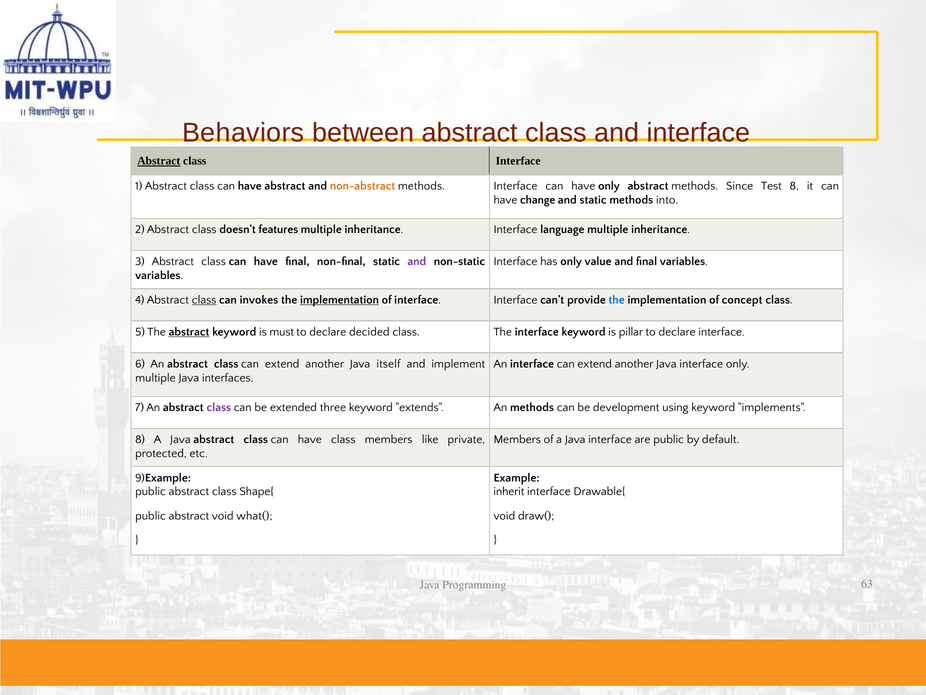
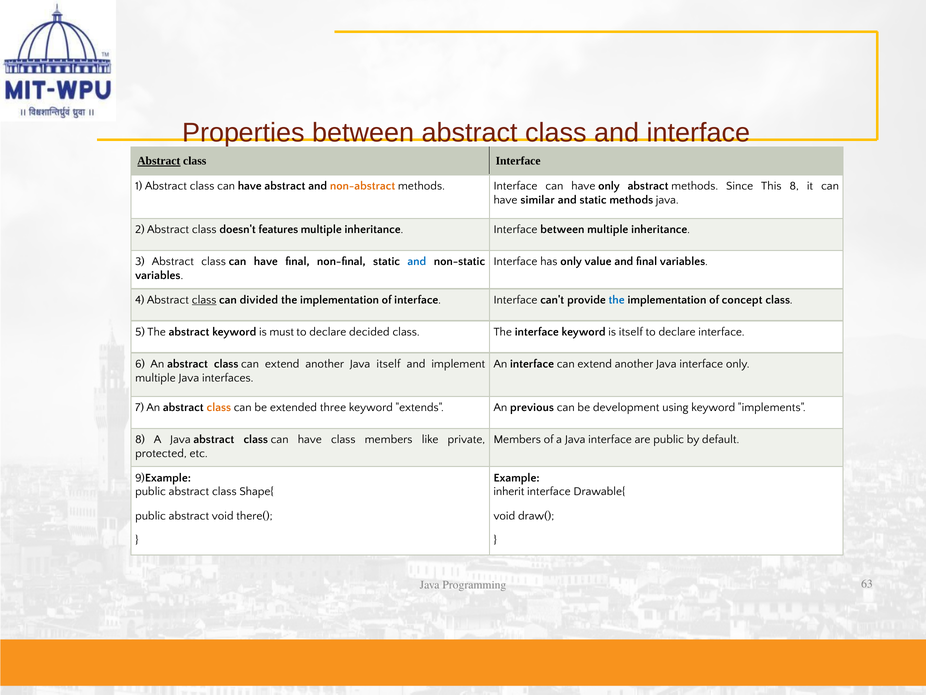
Behaviors: Behaviors -> Properties (243, 133)
Test: Test -> This (771, 186)
change: change -> similar (538, 200)
methods into: into -> java (667, 200)
Interface language: language -> between (562, 229)
and colour: purple -> blue (417, 261)
invokes: invokes -> divided (259, 300)
implementation underline: present -> none (339, 300)
abstract underline: present -> none (189, 332)
is pillar: pillar -> itself (631, 332)
class colour: purple -> orange (219, 407)
An methods: methods -> previous (532, 407)
what(: what( -> there( (254, 515)
